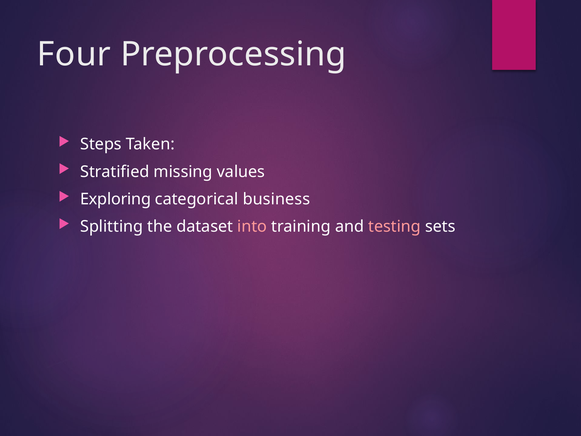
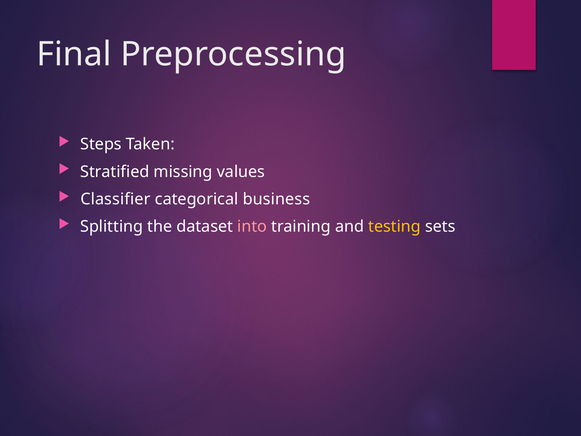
Four: Four -> Final (74, 54)
Exploring: Exploring -> Classifier (115, 199)
testing colour: pink -> yellow (395, 227)
